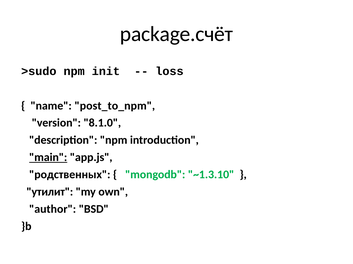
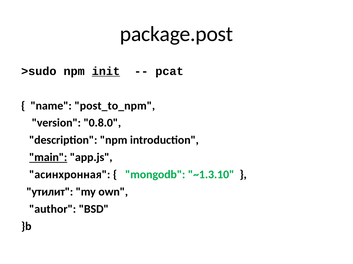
package.счёт: package.счёт -> package.post (177, 34)
init underline: none -> present (106, 71)
loss: loss -> pcat (169, 71)
8.1.0: 8.1.0 -> 0.8.0 (102, 123)
родственных: родственных -> асинхронная (70, 175)
